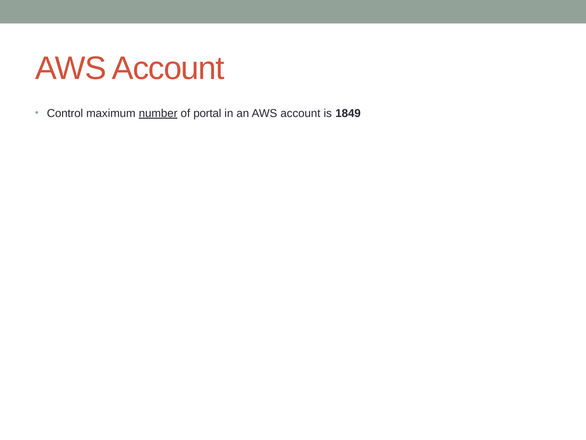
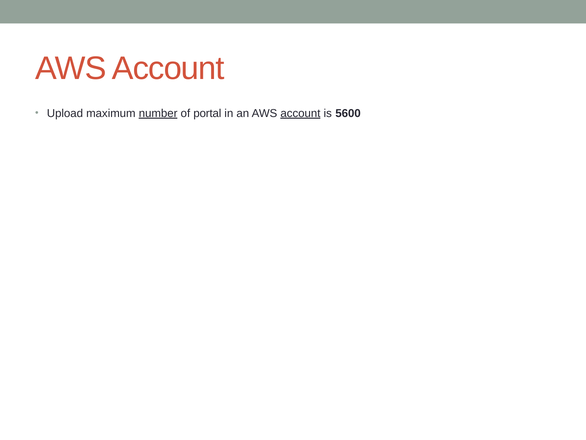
Control: Control -> Upload (65, 113)
account underline: none -> present (300, 113)
1849: 1849 -> 5600 (348, 113)
